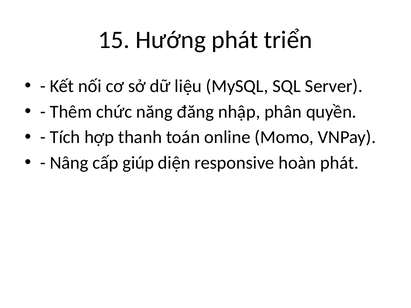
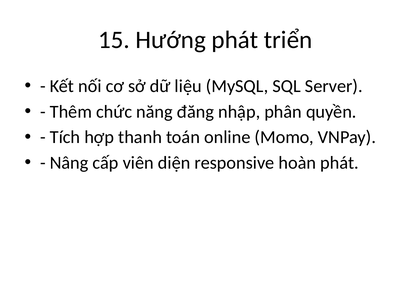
giúp: giúp -> viên (138, 163)
